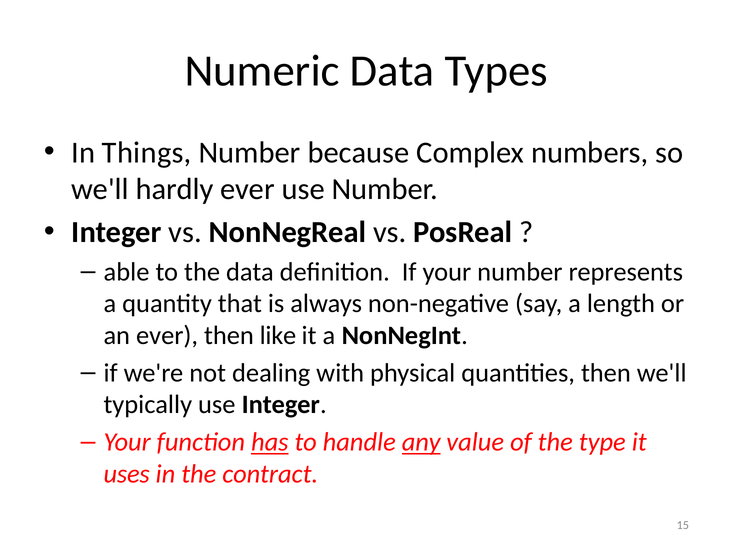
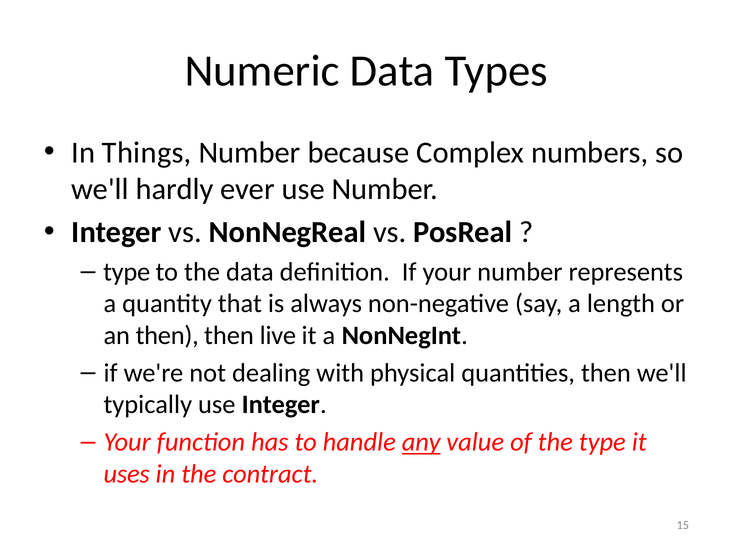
able: able -> type (127, 272)
an ever: ever -> then (167, 335)
like: like -> live (278, 335)
has underline: present -> none (270, 442)
